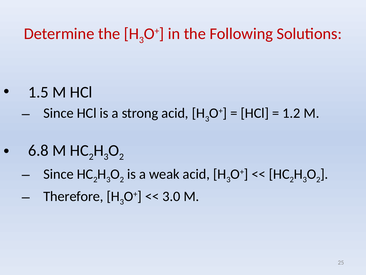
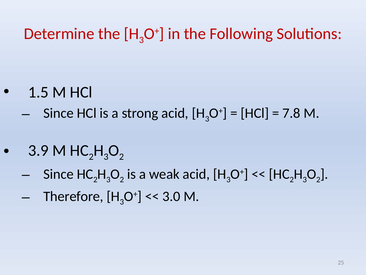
1.2: 1.2 -> 7.8 (291, 113)
6.8: 6.8 -> 3.9 (38, 150)
